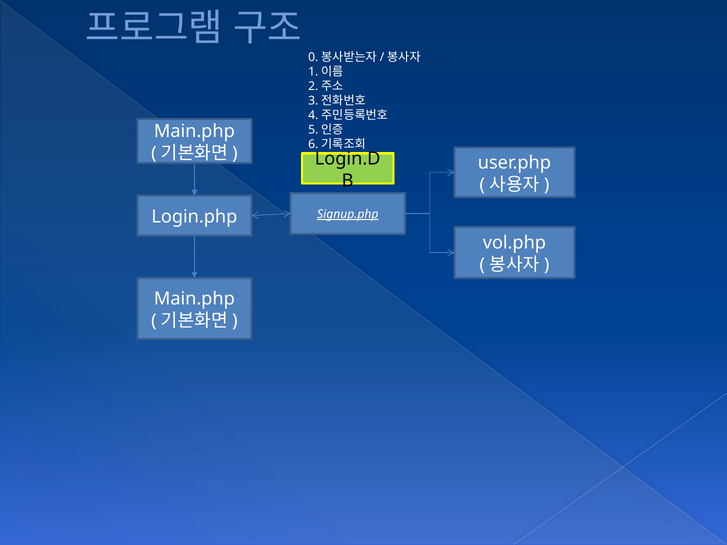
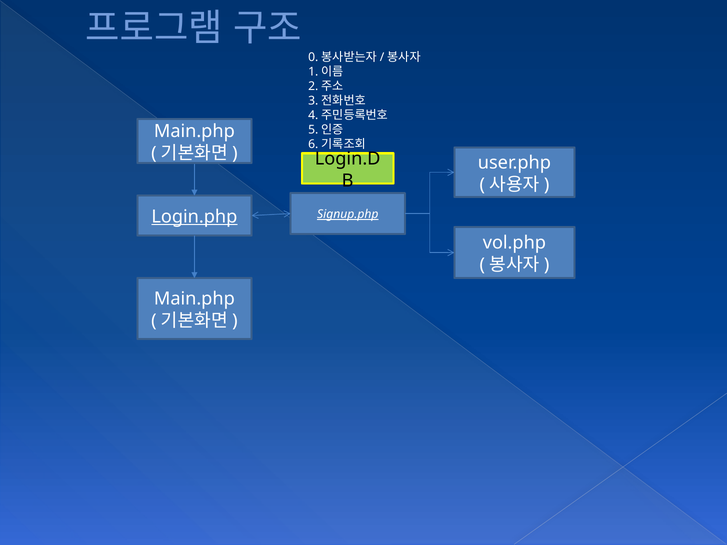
Login.php underline: none -> present (194, 217)
